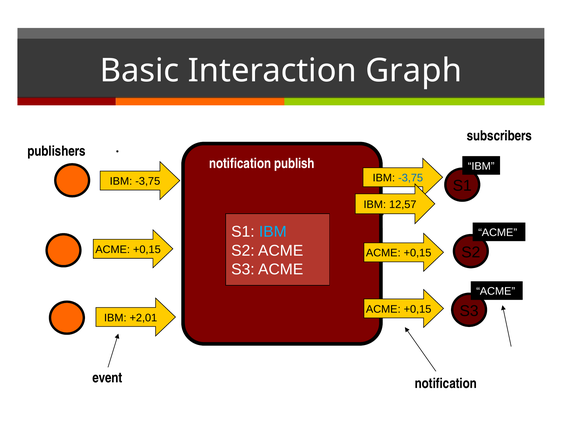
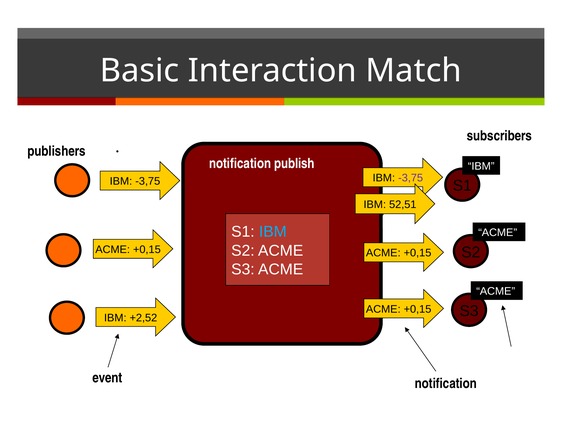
Graph: Graph -> Match (414, 71)
-3,75 colour: blue -> purple (411, 178)
12,57: 12,57 -> 52,51 (403, 205)
+2,01: +2,01 -> +2,52 (143, 318)
